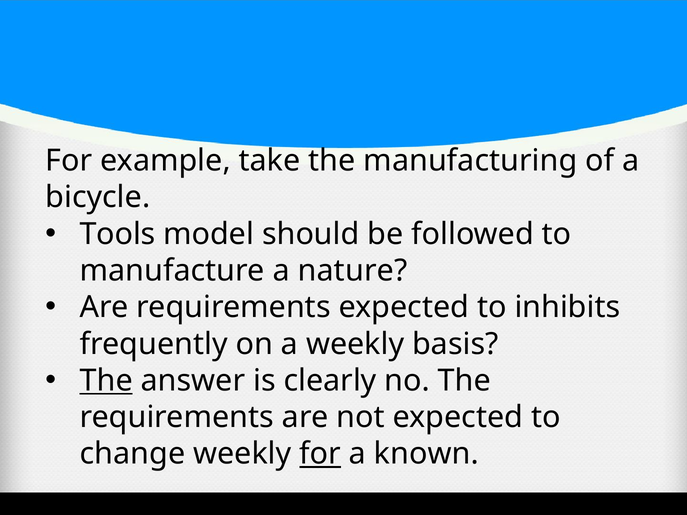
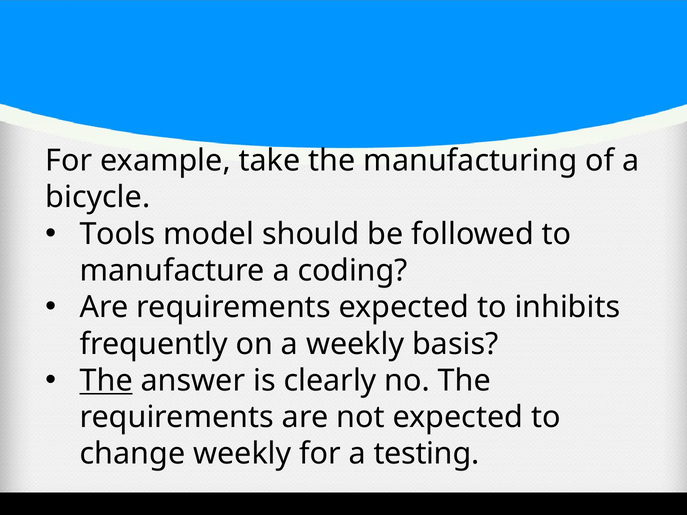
nature: nature -> coding (353, 271)
for underline: present -> none (320, 454)
known: known -> testing (426, 454)
